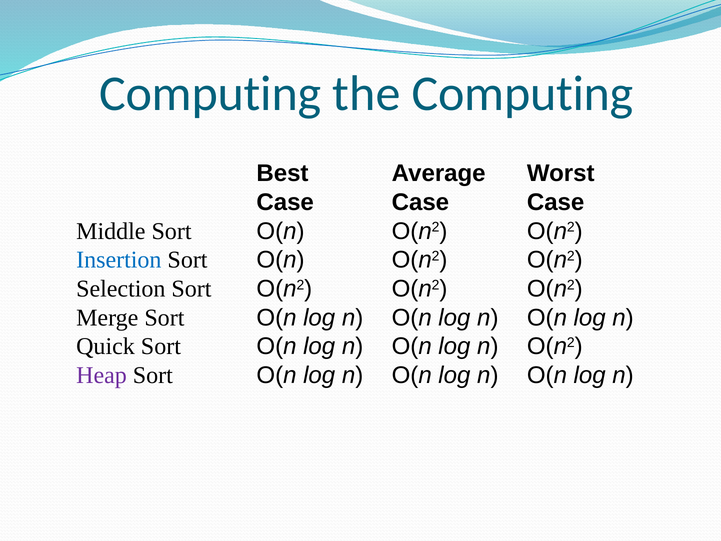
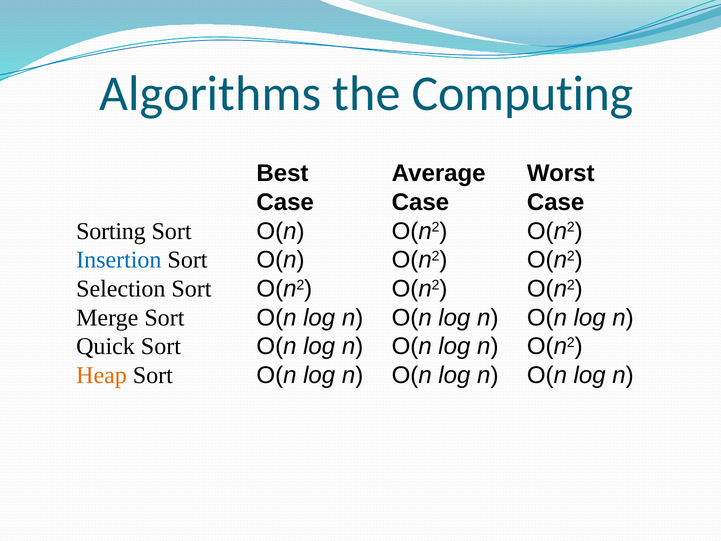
Computing: Computing -> Algorithms (210, 94)
Middle: Middle -> Sorting (111, 231)
Heap colour: purple -> orange (101, 375)
